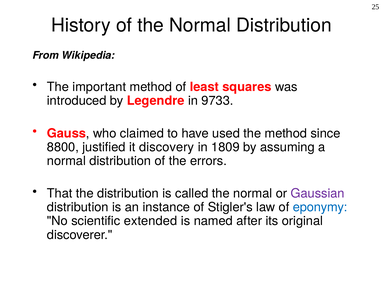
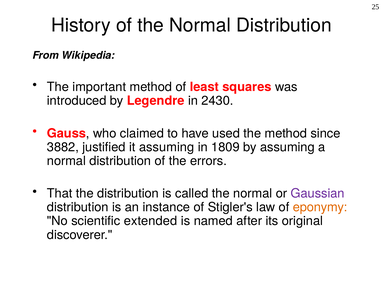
9733: 9733 -> 2430 (217, 101)
8800: 8800 -> 3882 (63, 147)
it discovery: discovery -> assuming (167, 147)
eponymy colour: blue -> orange (320, 207)
